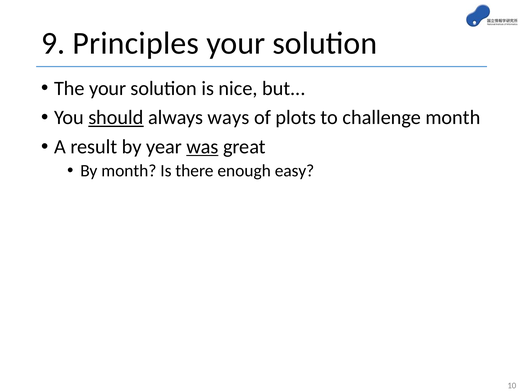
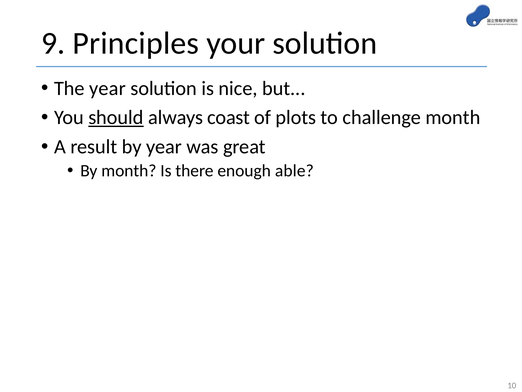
The your: your -> year (108, 88)
ways: ways -> coast (229, 117)
was underline: present -> none (203, 147)
easy: easy -> able (294, 171)
